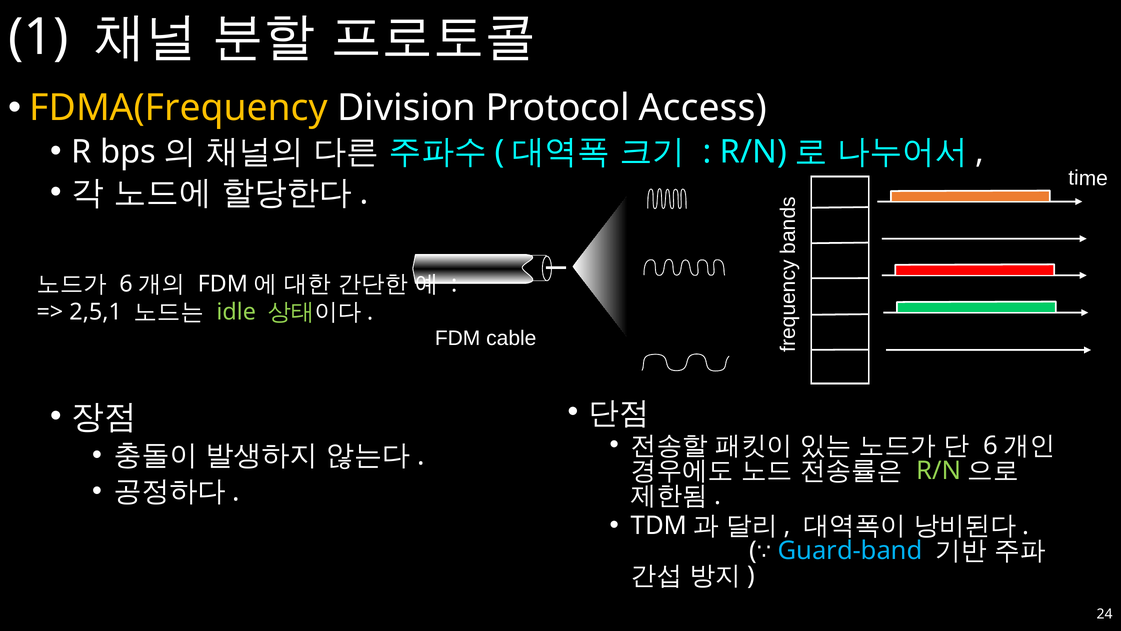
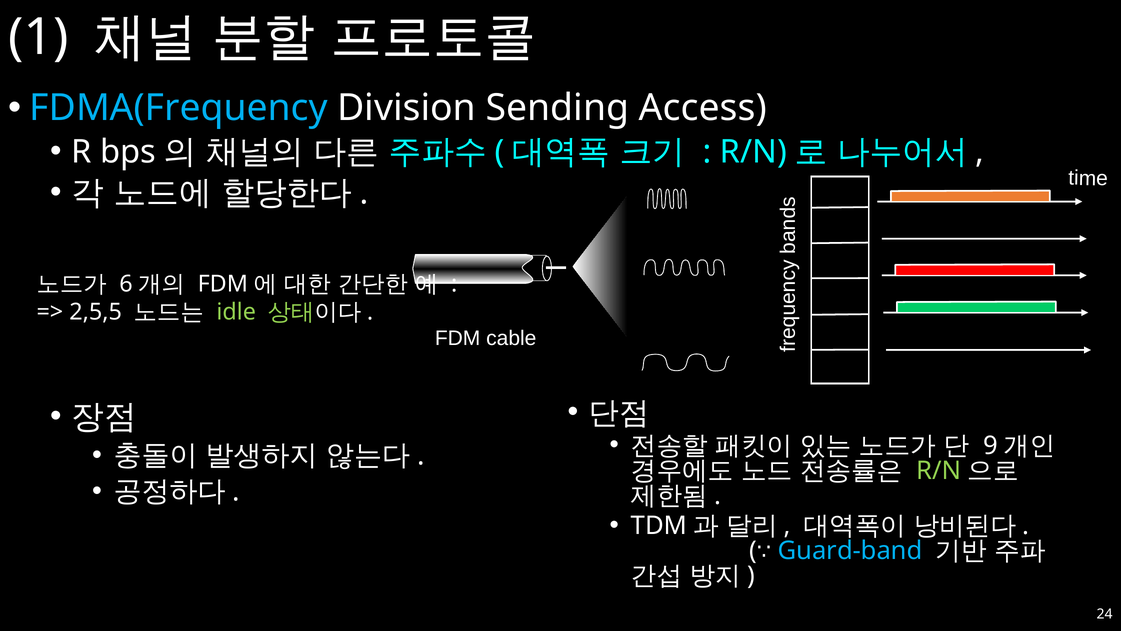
FDMA(Frequency colour: yellow -> light blue (179, 108)
Protocol: Protocol -> Sending (557, 108)
2,5,1: 2,5,1 -> 2,5,5 (96, 312)
6: 6 -> 9 (991, 445)
